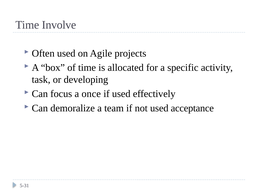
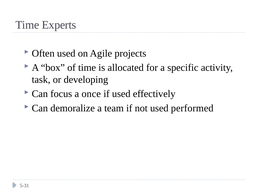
Involve: Involve -> Experts (59, 25)
acceptance: acceptance -> performed (192, 108)
